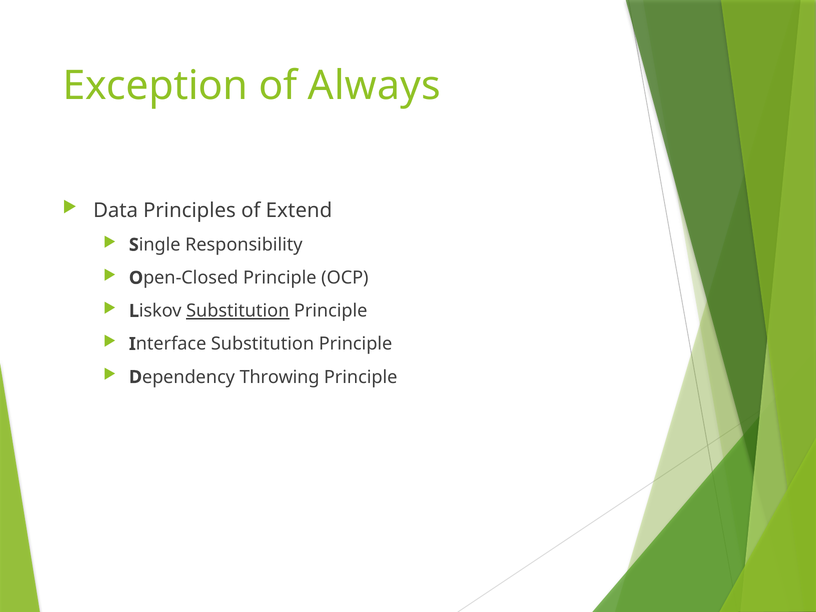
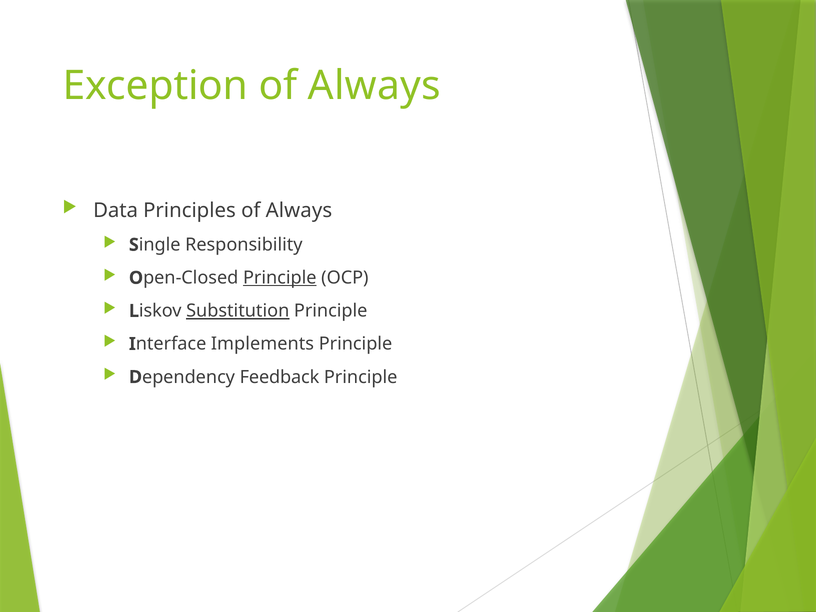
Principles of Extend: Extend -> Always (299, 211)
Principle underline: none -> present (280, 278)
Interface Substitution: Substitution -> Implements (262, 344)
Throwing: Throwing -> Feedback (280, 377)
